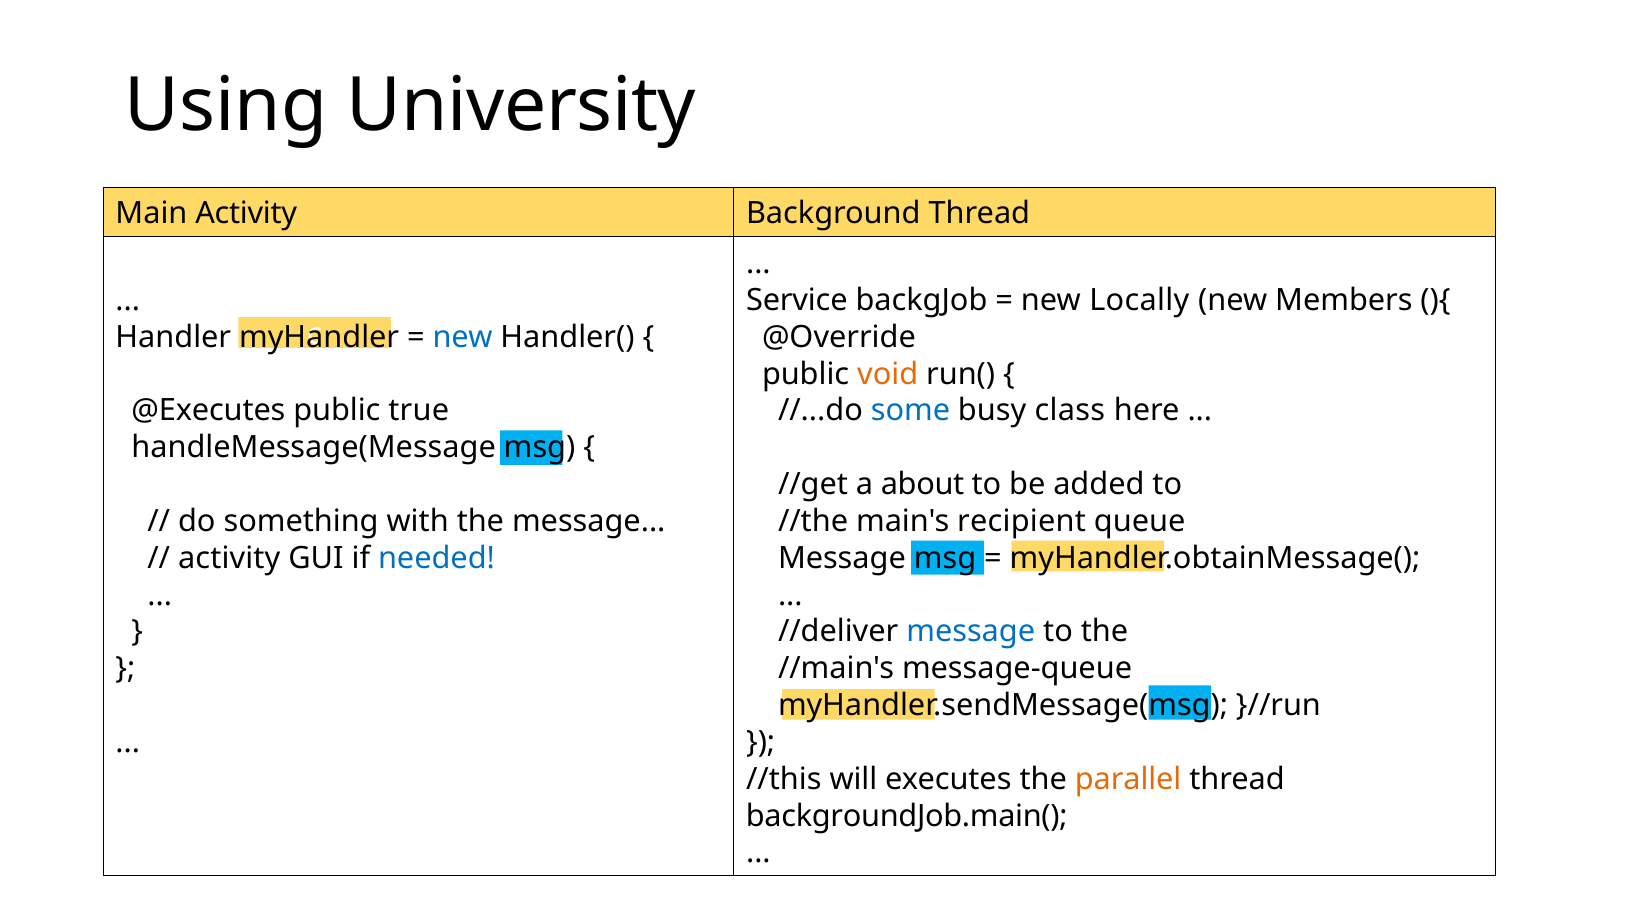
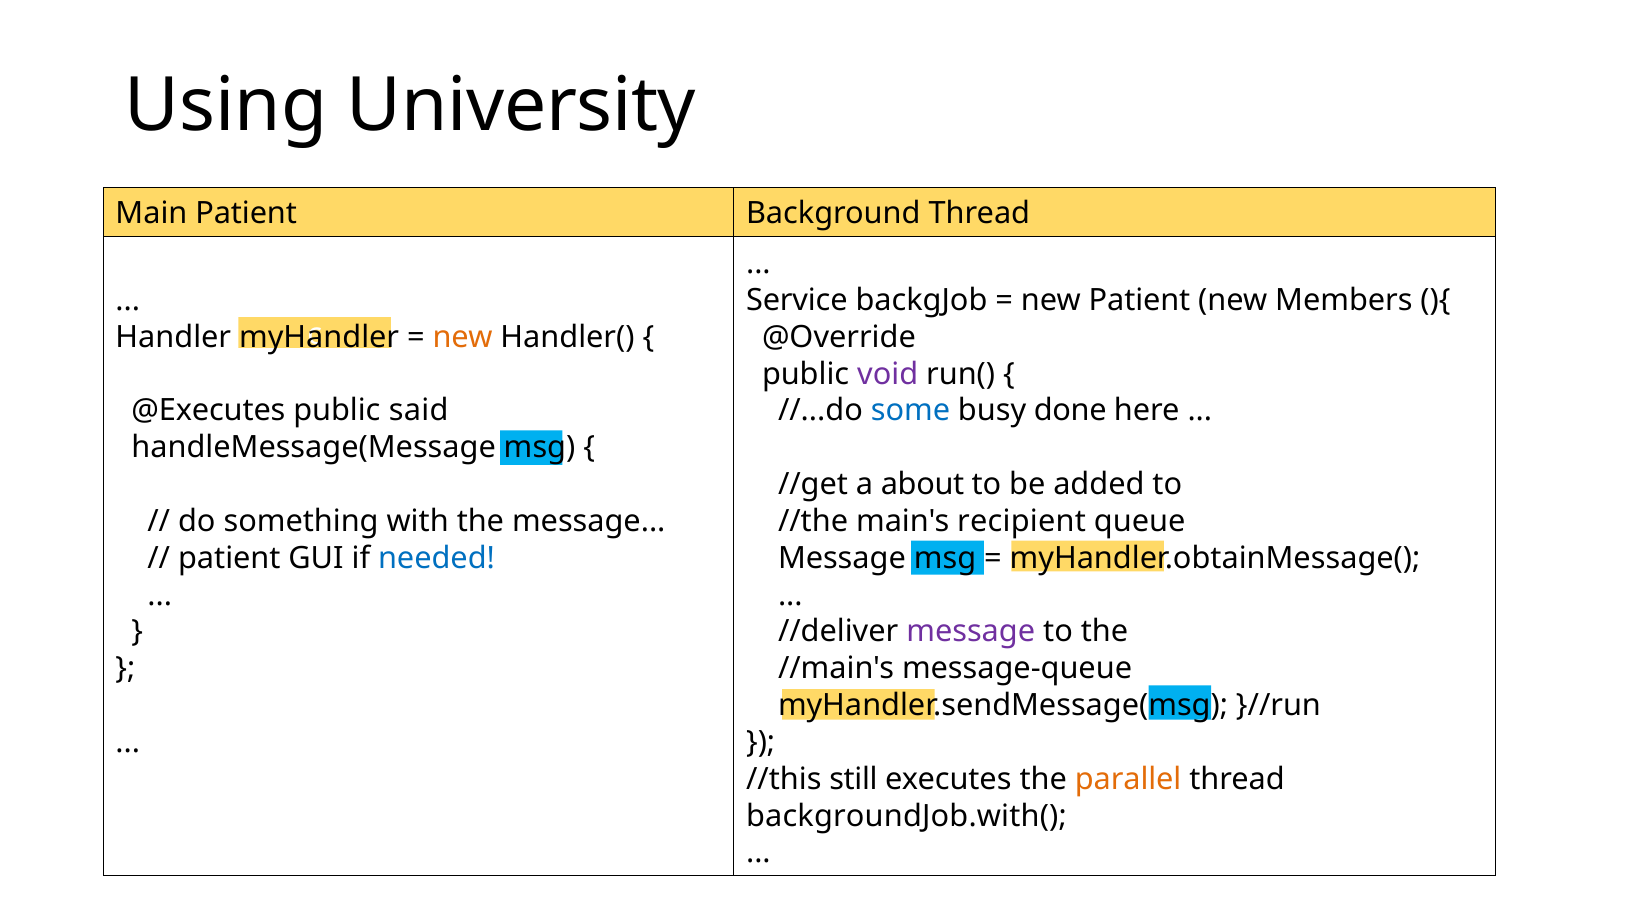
Main Activity: Activity -> Patient (246, 214)
new Locally: Locally -> Patient (1139, 300)
new colour: blue -> orange (463, 337)
void colour: orange -> purple (888, 374)
true: true -> said (419, 411)
class: class -> done (1070, 411)
activity: activity -> patient (229, 558)
message colour: blue -> purple (971, 632)
will: will -> still (853, 779)
backgroundJob.main(: backgroundJob.main( -> backgroundJob.with( (906, 816)
